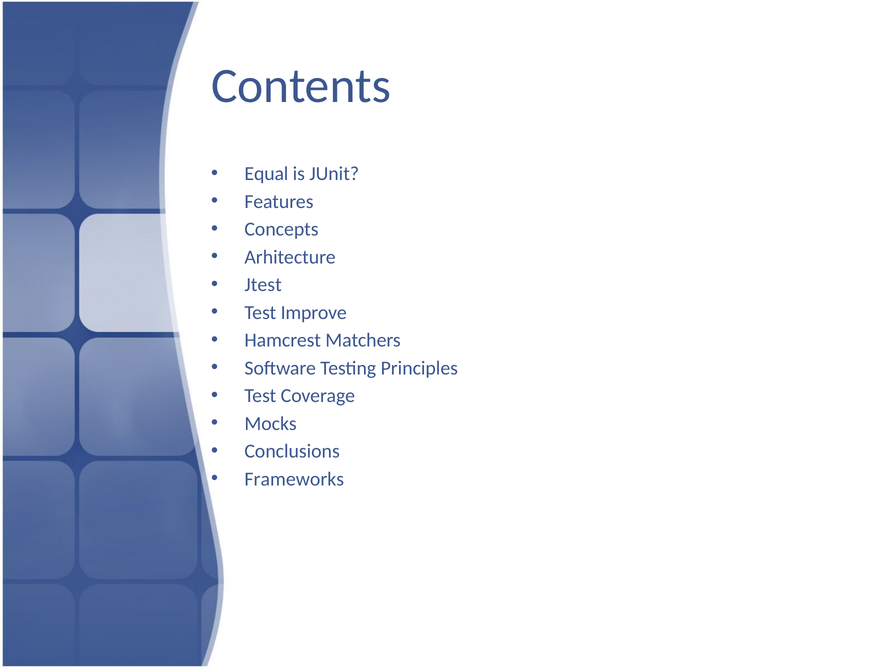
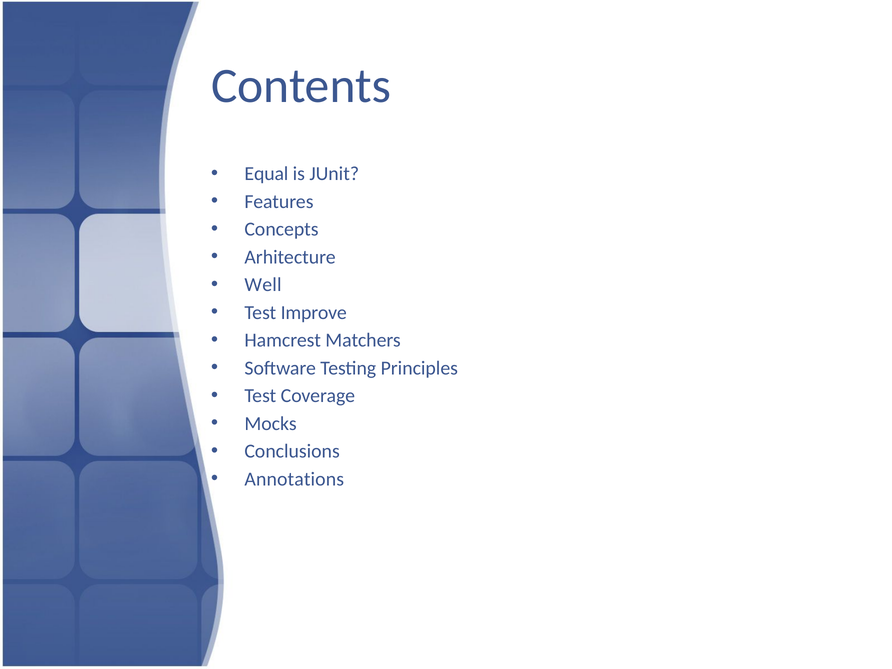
Jtest: Jtest -> Well (263, 285)
Frameworks: Frameworks -> Annotations (294, 479)
